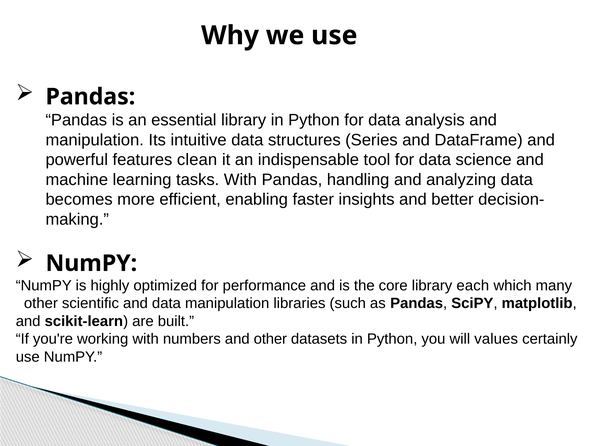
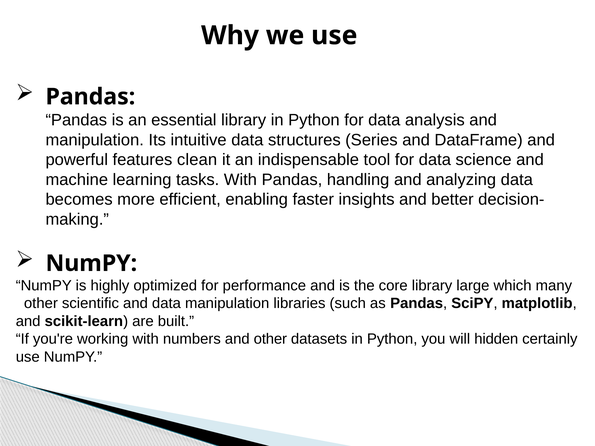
each: each -> large (473, 286)
values: values -> hidden (496, 339)
